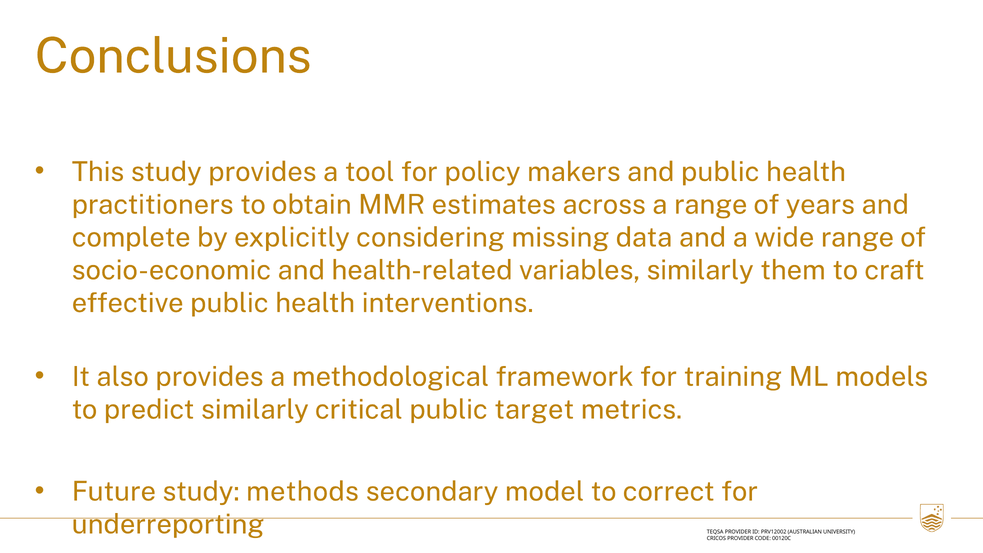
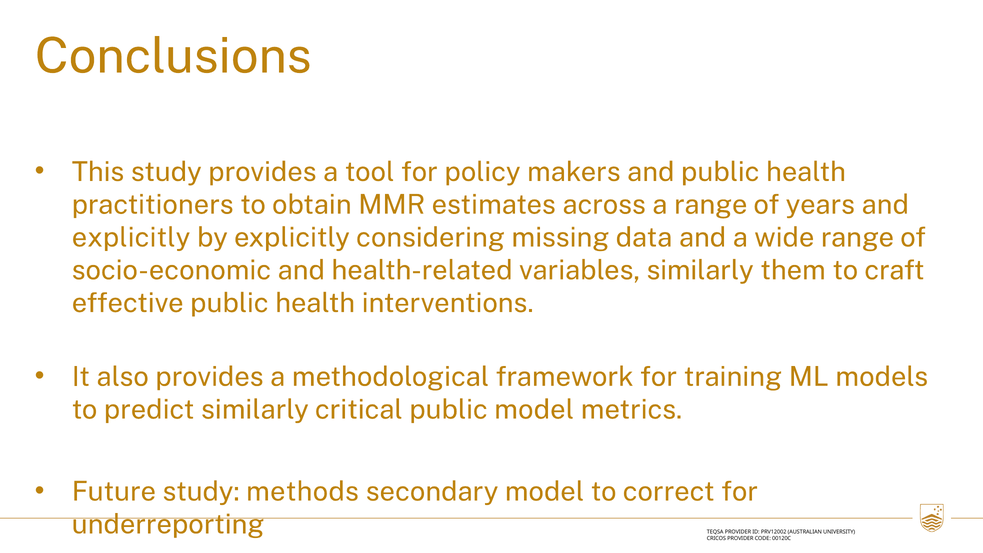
complete: complete -> explicitly (131, 237)
public target: target -> model (534, 410)
